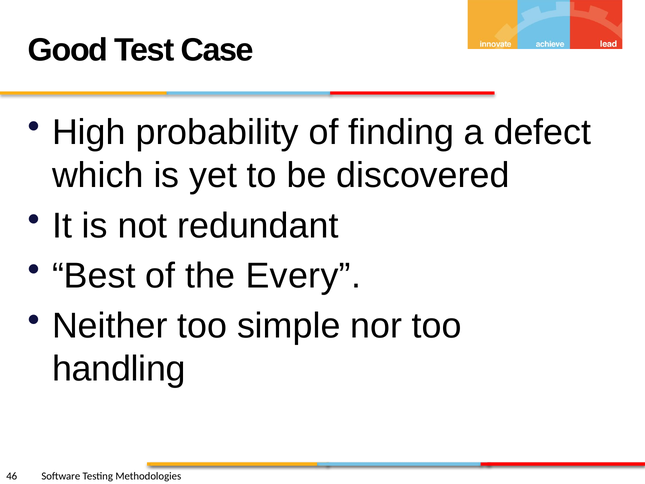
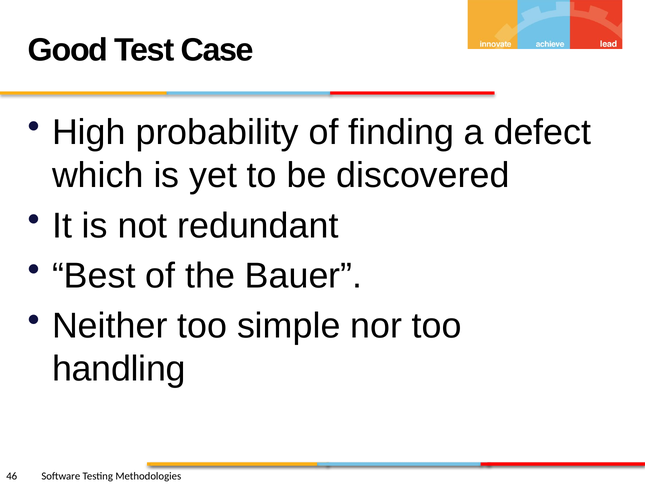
Every: Every -> Bauer (304, 276)
